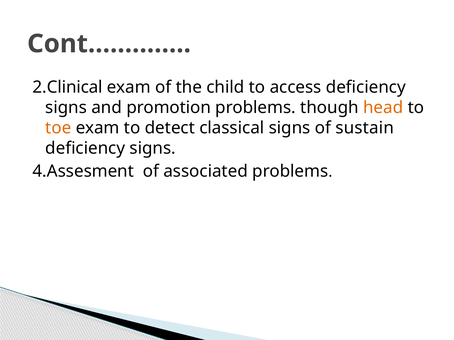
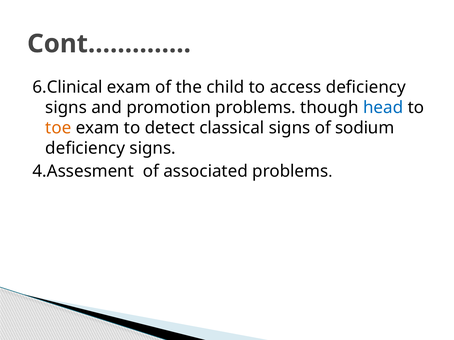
2.Clinical: 2.Clinical -> 6.Clinical (68, 87)
head colour: orange -> blue (383, 108)
sustain: sustain -> sodium (365, 128)
